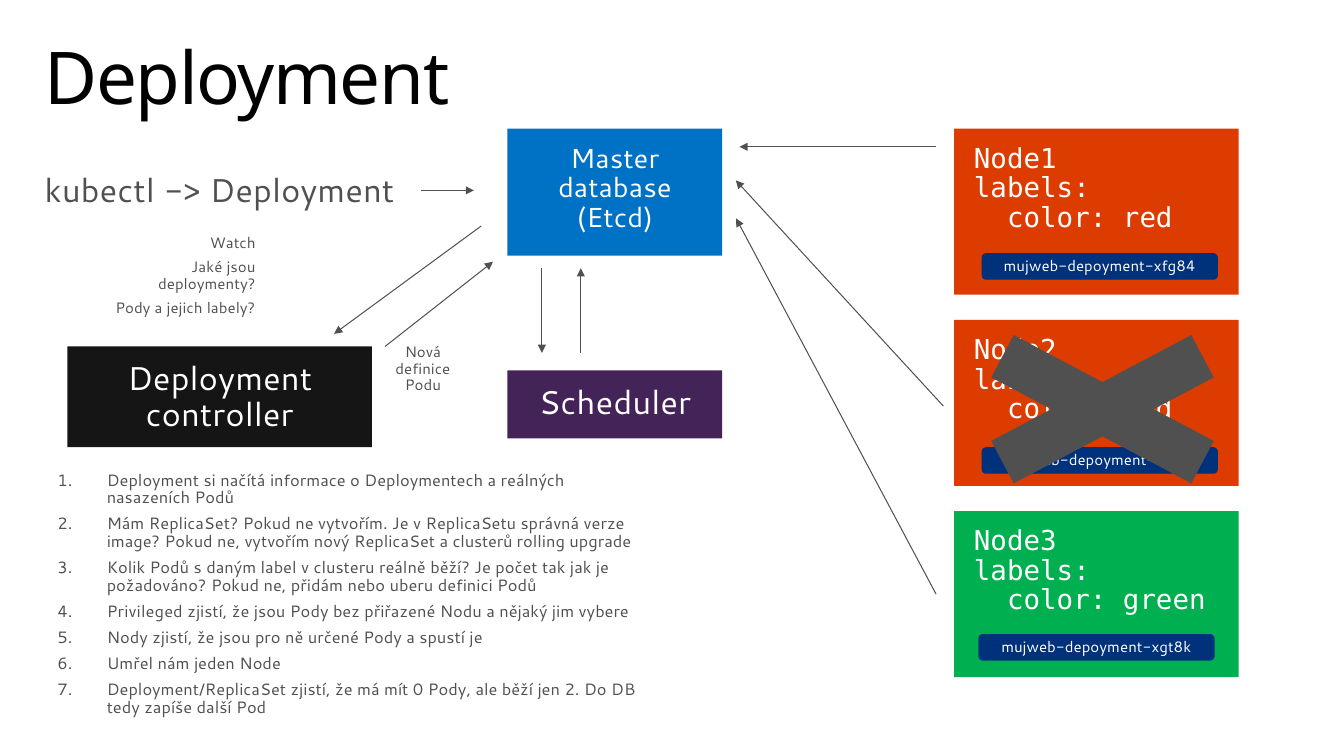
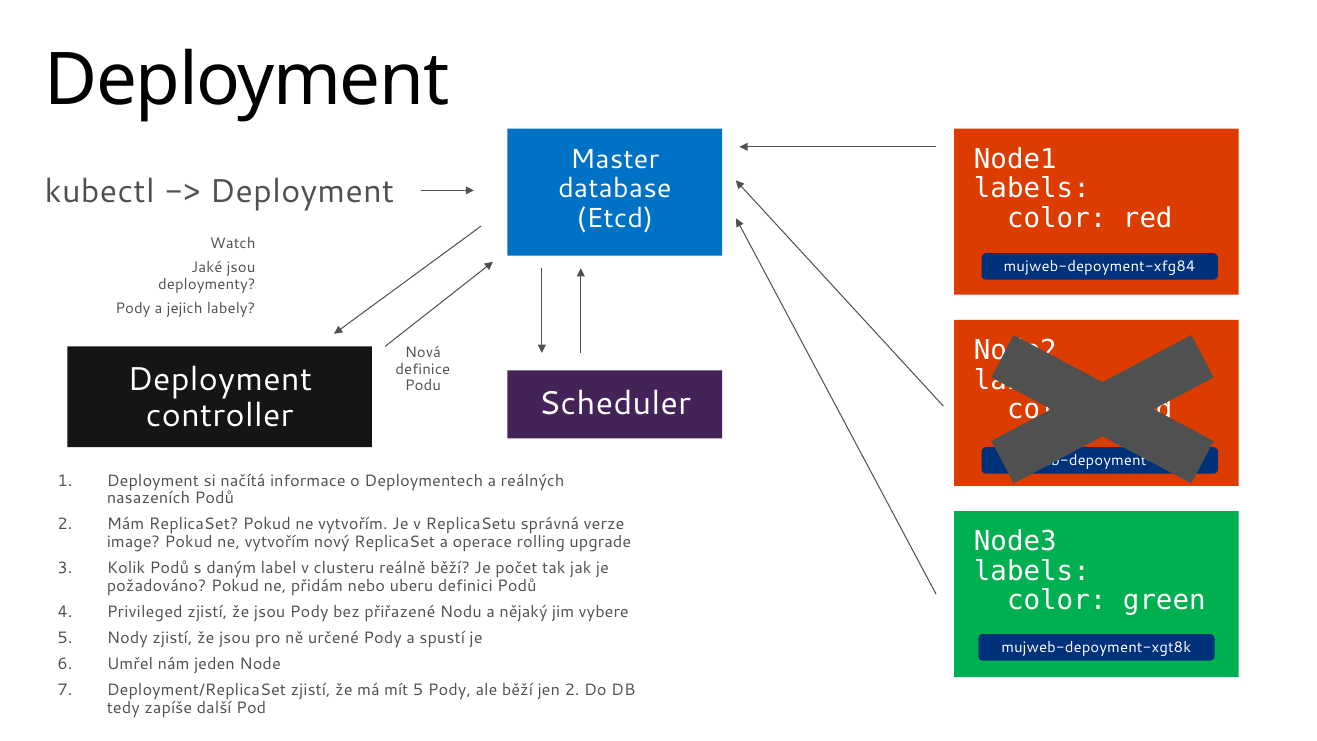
clusterů: clusterů -> operace (482, 542)
mít 0: 0 -> 5 (418, 690)
